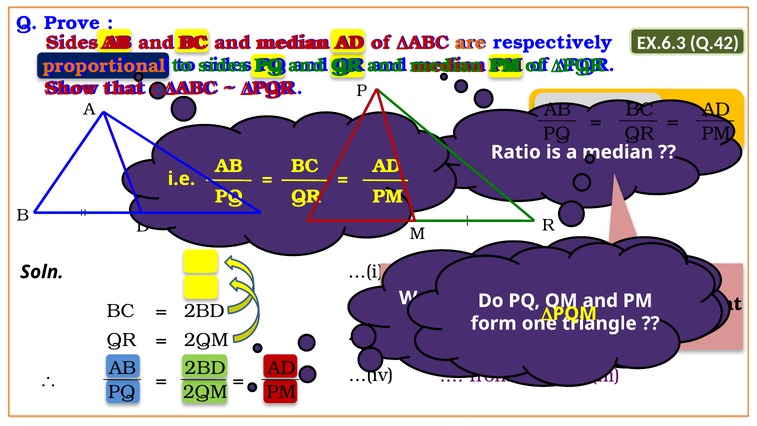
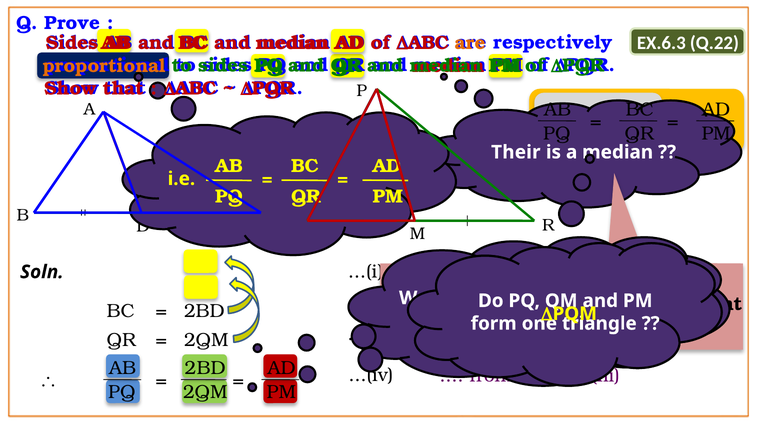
Q.42: Q.42 -> Q.22 (714, 43)
Ratio: Ratio -> Their (516, 152)
